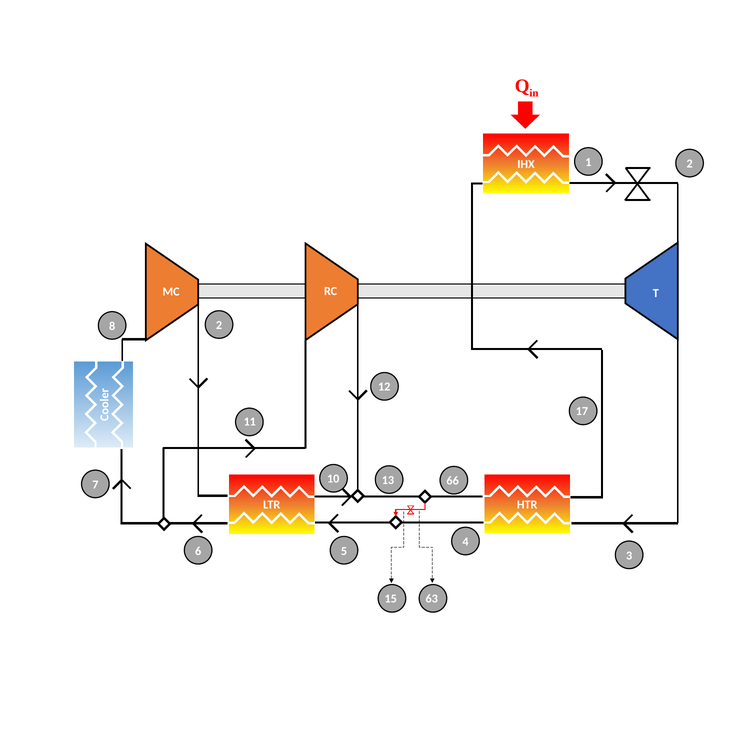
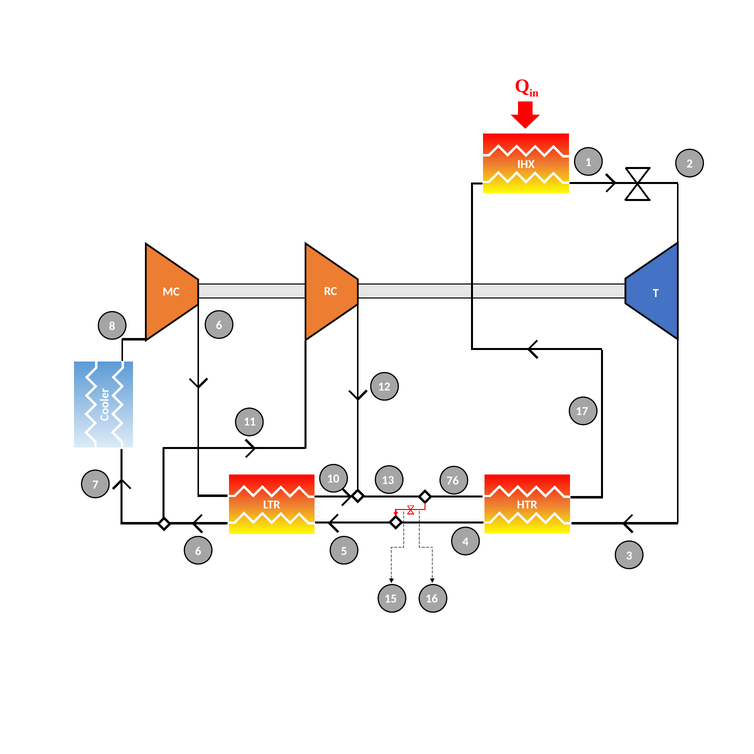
8 2: 2 -> 6 (219, 325)
66: 66 -> 76 (453, 481)
63: 63 -> 16 (432, 599)
